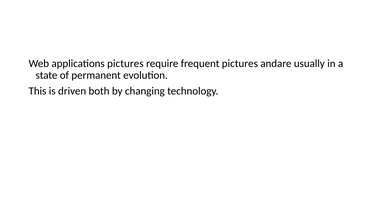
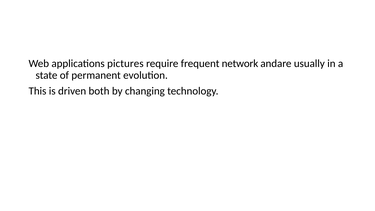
frequent pictures: pictures -> network (240, 63)
